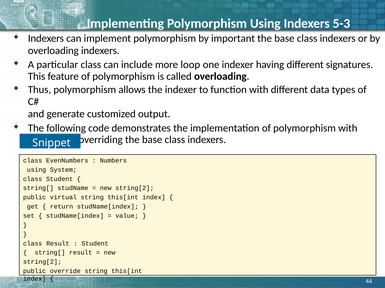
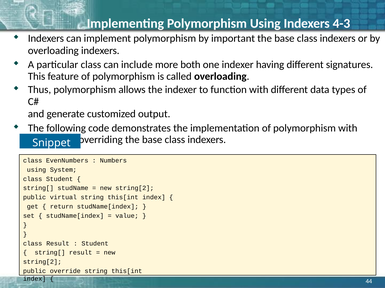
5-3: 5-3 -> 4-3 (341, 24)
loop: loop -> both (190, 65)
